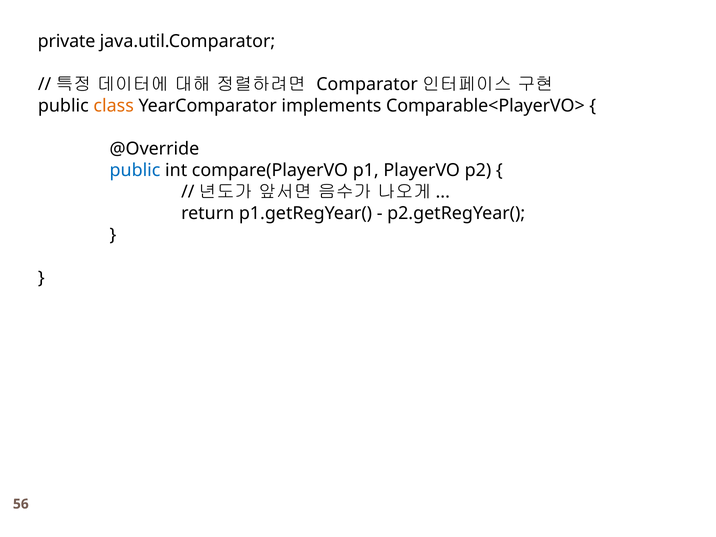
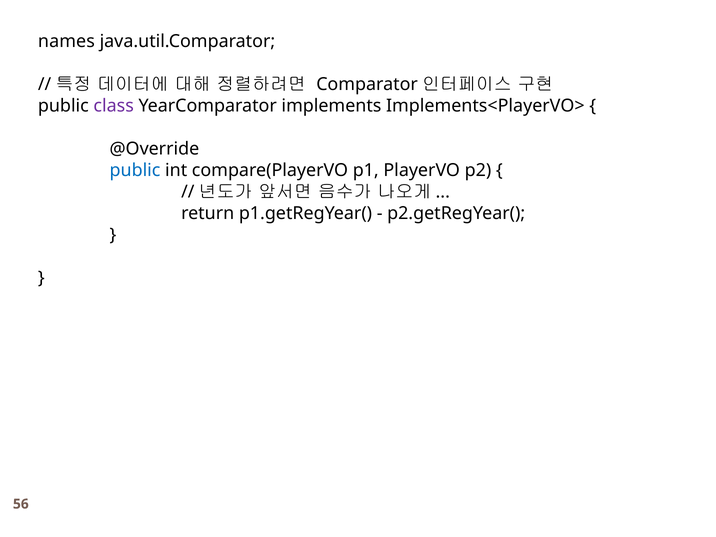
private: private -> names (66, 42)
class colour: orange -> purple (114, 106)
Comparable<PlayerVO>: Comparable<PlayerVO> -> Implements<PlayerVO> (485, 106)
